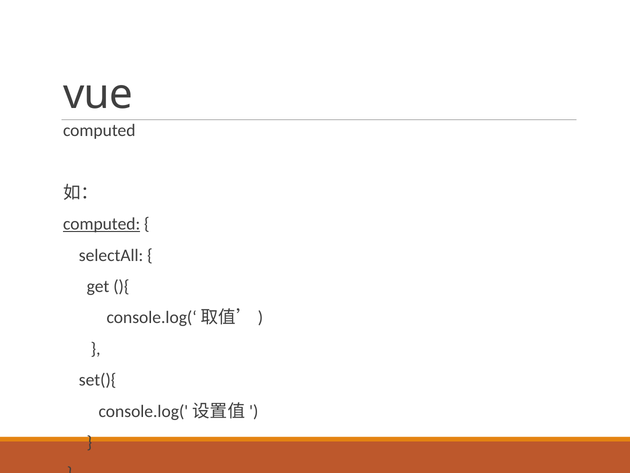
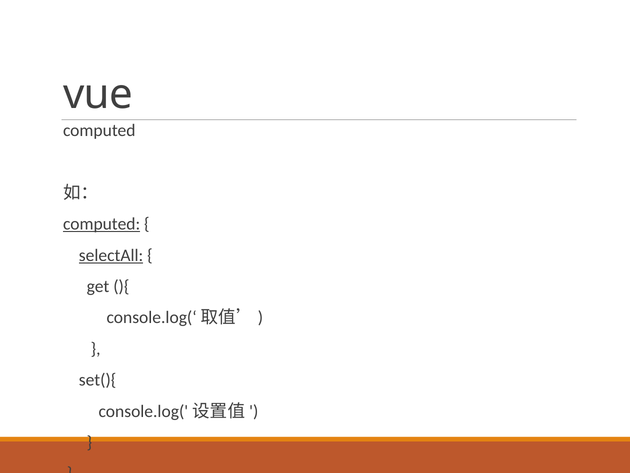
selectAll underline: none -> present (111, 255)
